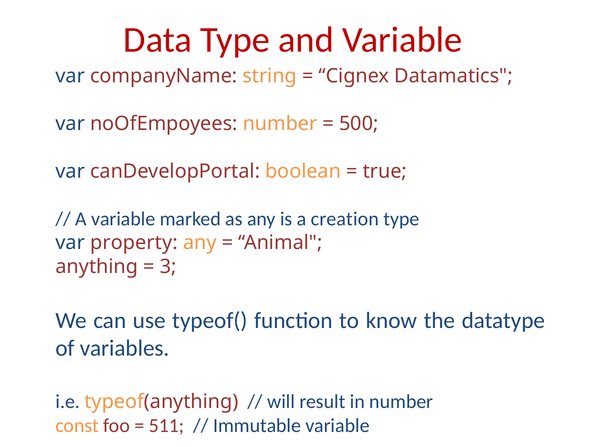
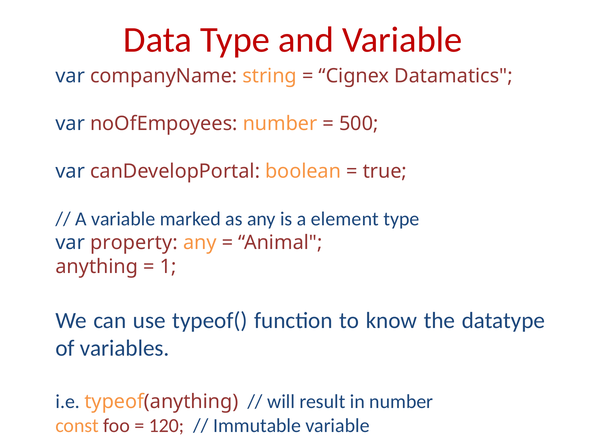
creation: creation -> element (345, 219)
3: 3 -> 1 (168, 267)
511: 511 -> 120 (167, 426)
